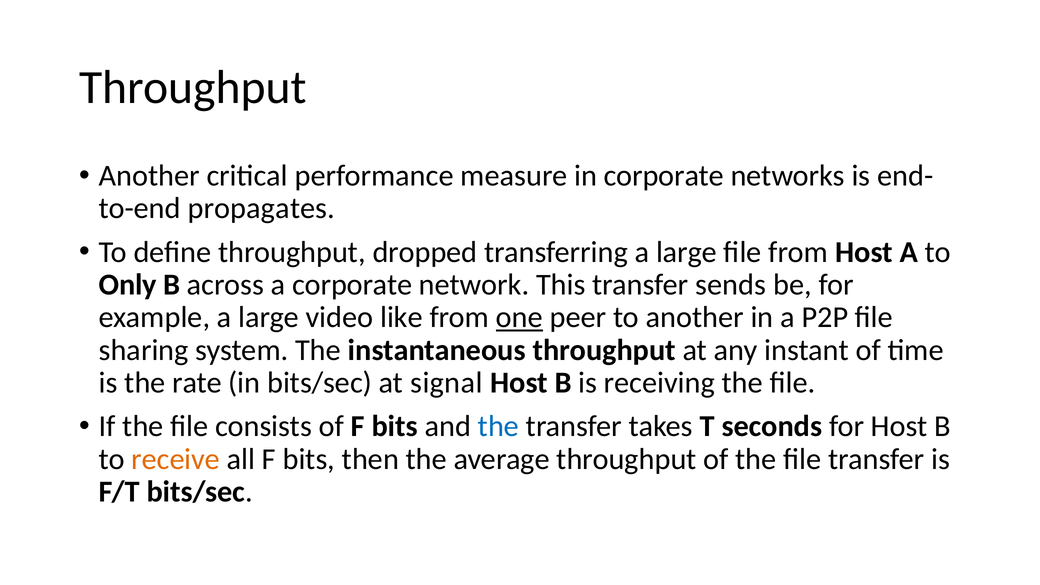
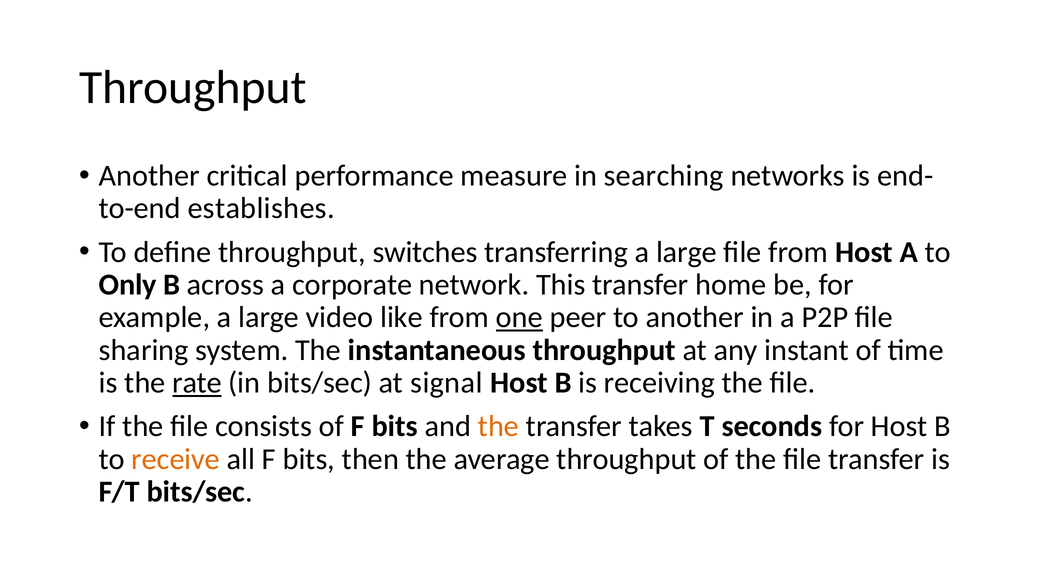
in corporate: corporate -> searching (664, 176)
propagates: propagates -> establishes (261, 208)
dropped: dropped -> switches (425, 252)
sends: sends -> home (731, 285)
rate underline: none -> present (197, 383)
the colour: blue -> orange (498, 426)
